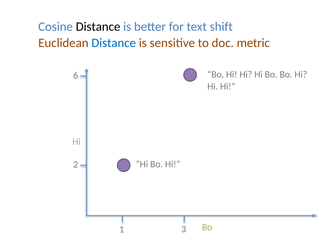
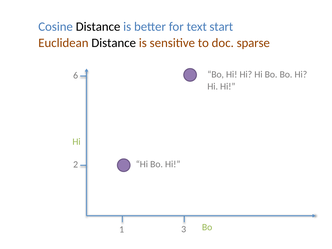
shift: shift -> start (221, 27)
Distance colour: blue -> black (114, 43)
metric: metric -> sparse (253, 43)
